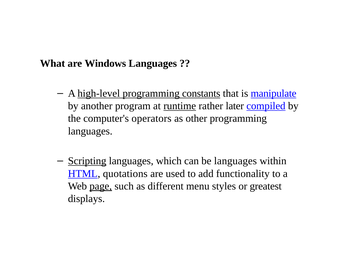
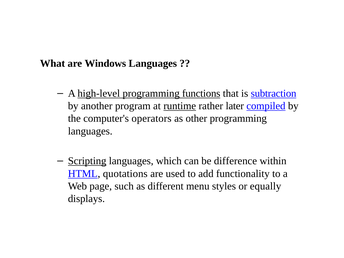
constants: constants -> functions (201, 93)
manipulate: manipulate -> subtraction (274, 93)
be languages: languages -> difference (235, 161)
page underline: present -> none (101, 186)
greatest: greatest -> equally (266, 186)
